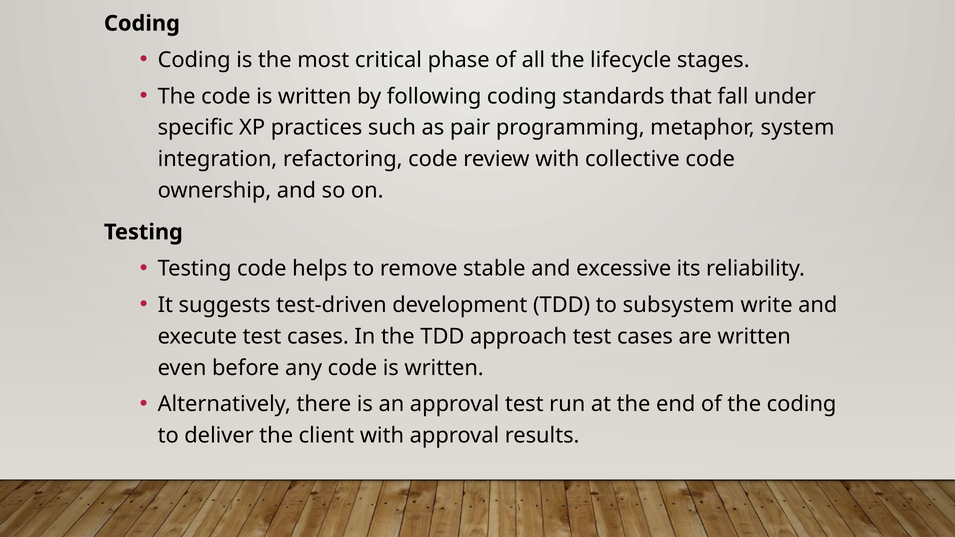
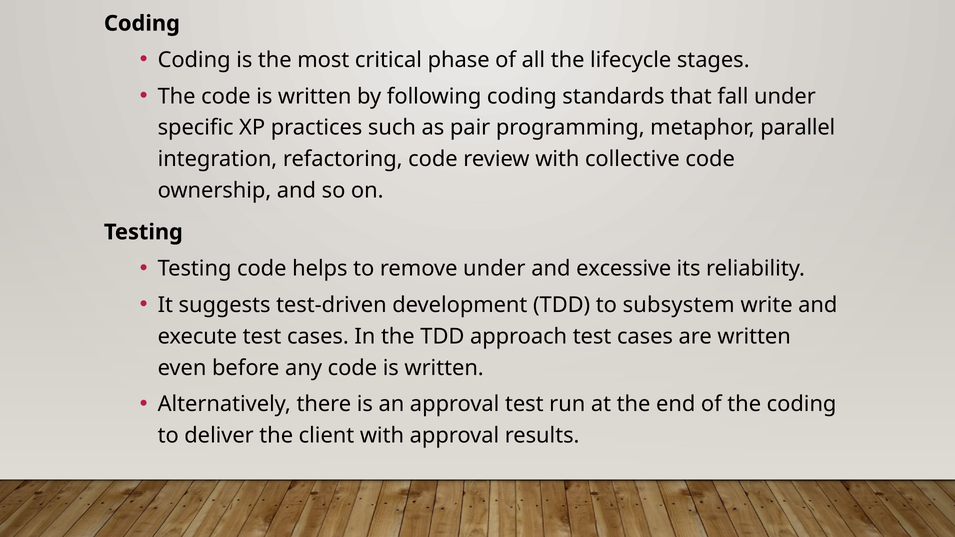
system: system -> parallel (798, 128)
remove stable: stable -> under (494, 269)
